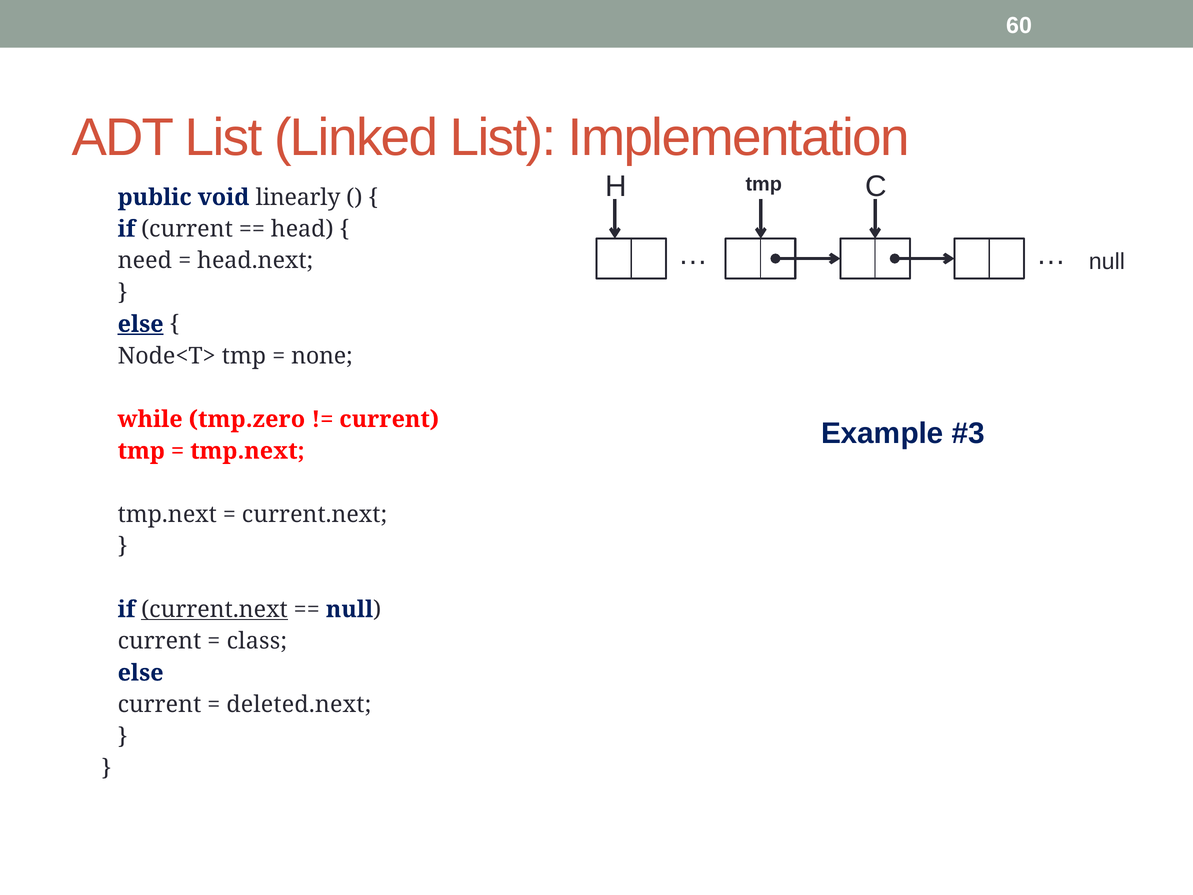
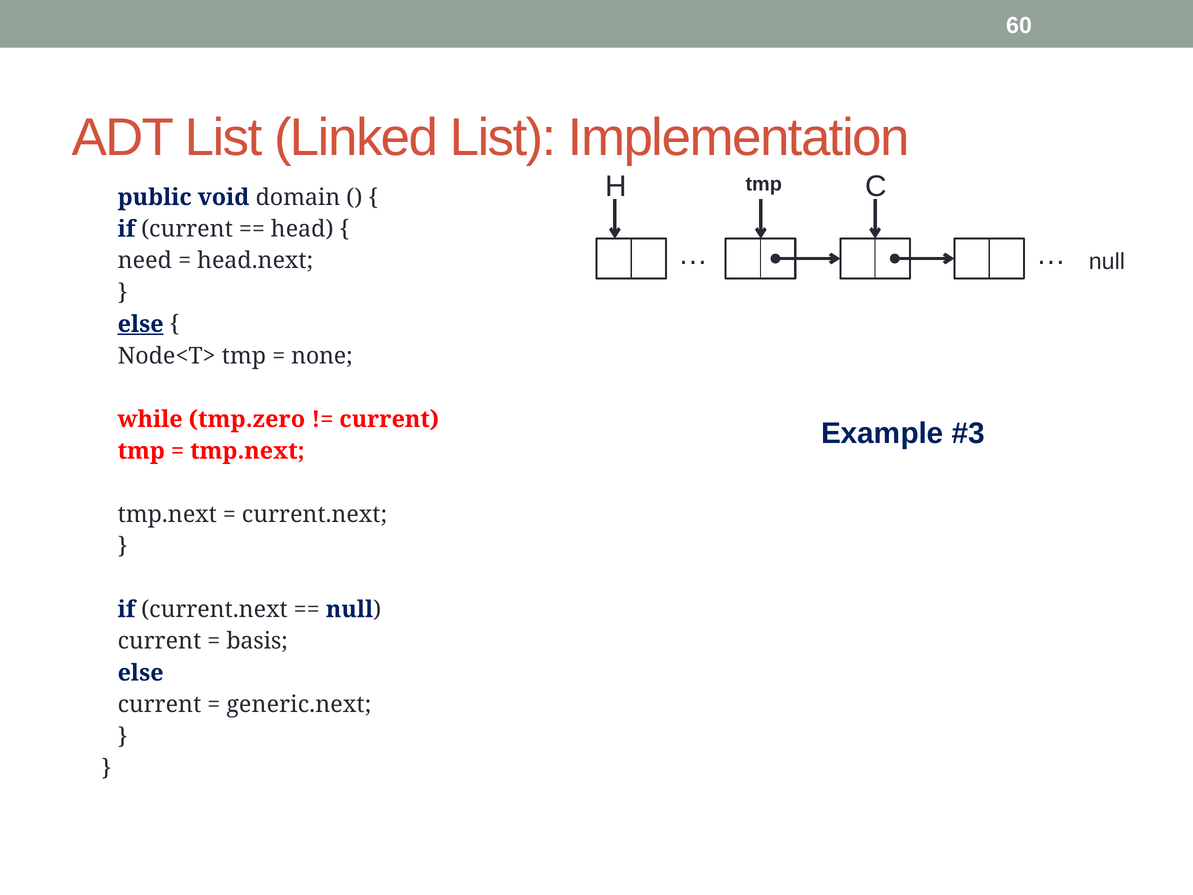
linearly: linearly -> domain (298, 197)
current.next underline: present -> none (214, 609)
class: class -> basis (257, 641)
deleted.next: deleted.next -> generic.next (299, 704)
